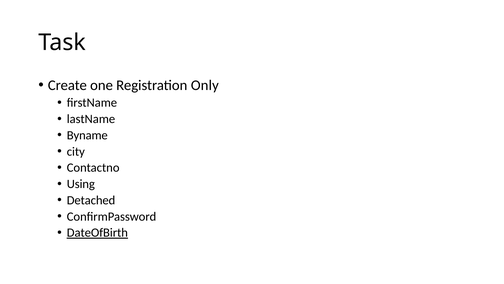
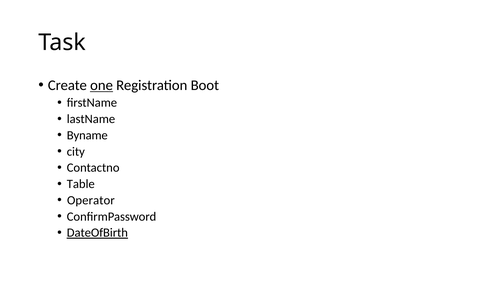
one underline: none -> present (102, 85)
Only: Only -> Boot (205, 85)
Using: Using -> Table (81, 184)
Detached: Detached -> Operator (91, 200)
